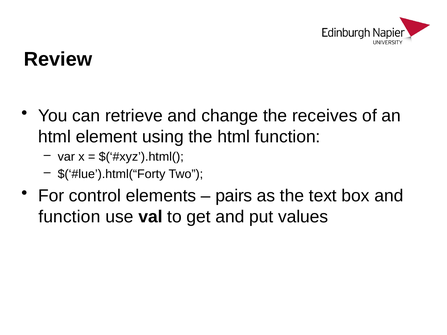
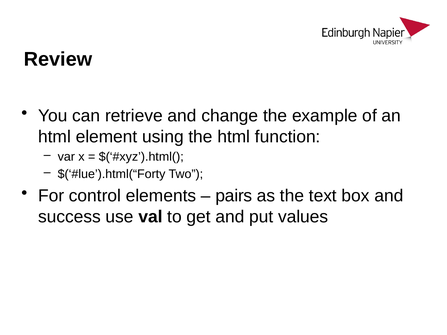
receives: receives -> example (325, 116)
function: function -> success (69, 217)
